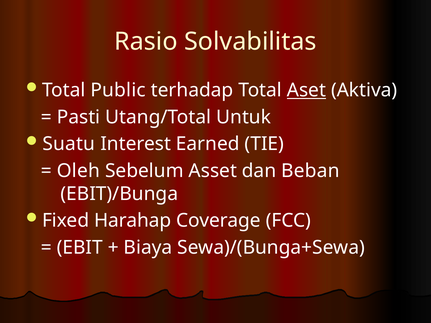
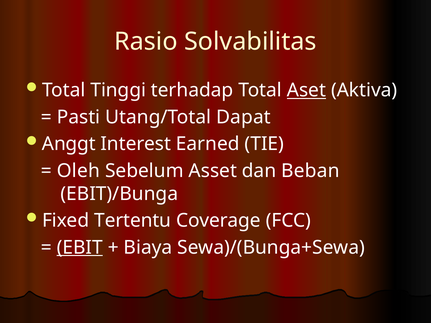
Public: Public -> Tinggi (118, 90)
Untuk: Untuk -> Dapat (244, 117)
Suatu: Suatu -> Anggt (69, 144)
Harahap: Harahap -> Tertentu (133, 221)
EBIT underline: none -> present (80, 248)
